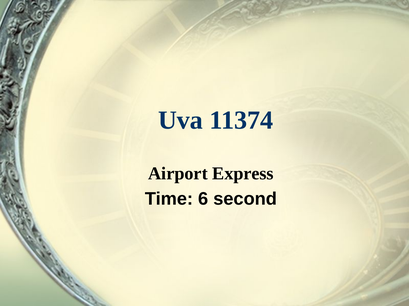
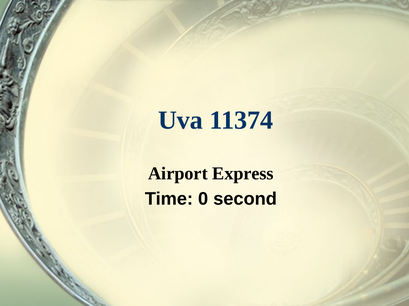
6: 6 -> 0 (203, 199)
